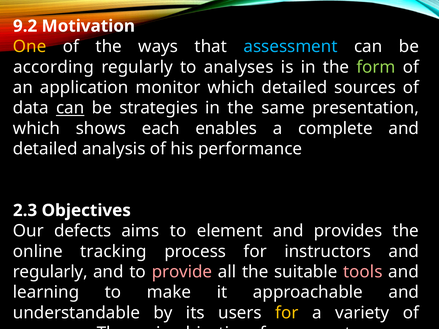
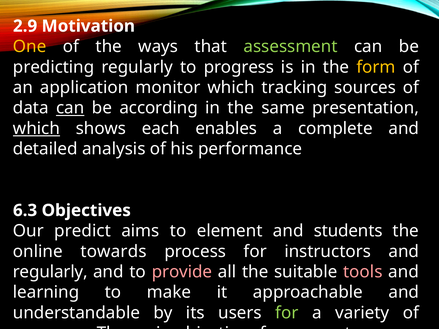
9.2: 9.2 -> 2.9 (25, 26)
assessment colour: light blue -> light green (291, 47)
according: according -> predicting (54, 67)
analyses: analyses -> progress (239, 67)
form colour: light green -> yellow (376, 67)
which detailed: detailed -> tracking (294, 88)
strategies: strategies -> according (159, 108)
which underline: none -> present (36, 129)
2.3: 2.3 -> 6.3 (25, 211)
defects: defects -> predict (83, 231)
provides: provides -> students (348, 231)
tracking: tracking -> towards (113, 252)
for colour: yellow -> light green (287, 313)
